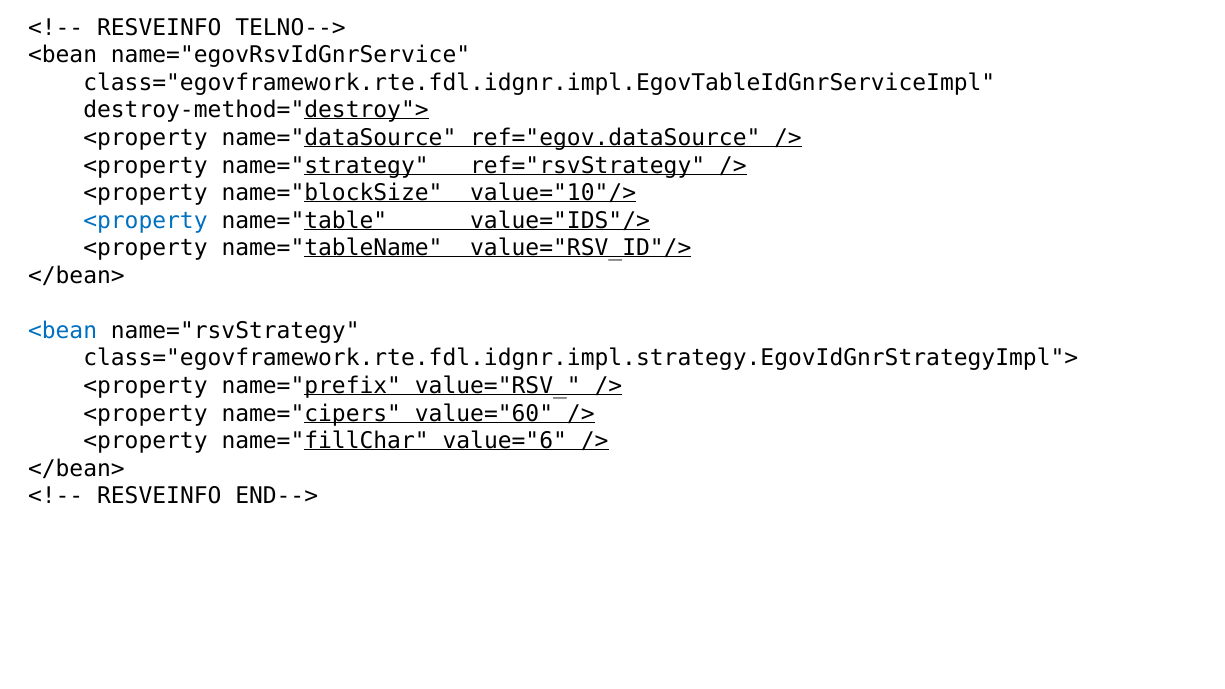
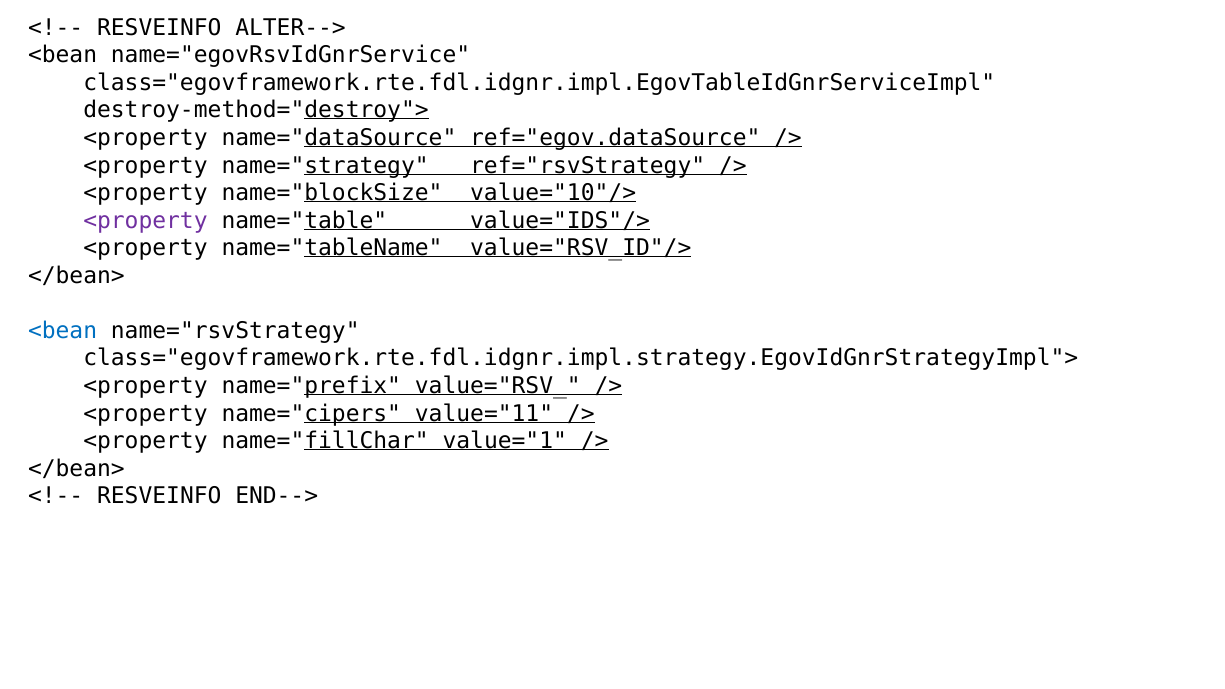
TELNO-->: TELNO--> -> ALTER--> (291, 28)
<property colour: blue -> purple (145, 221)
value="60: value="60 -> value="11 (484, 414)
value="6: value="6 -> value="1 (505, 441)
